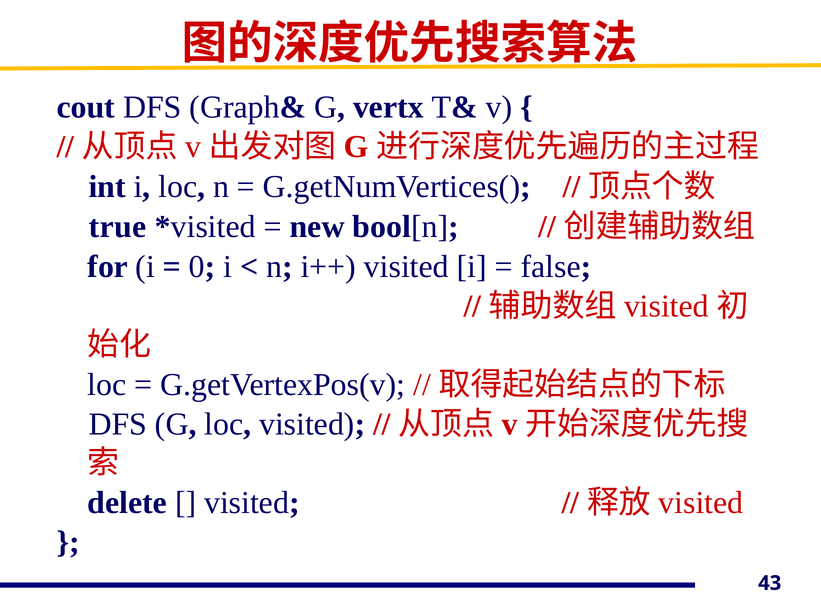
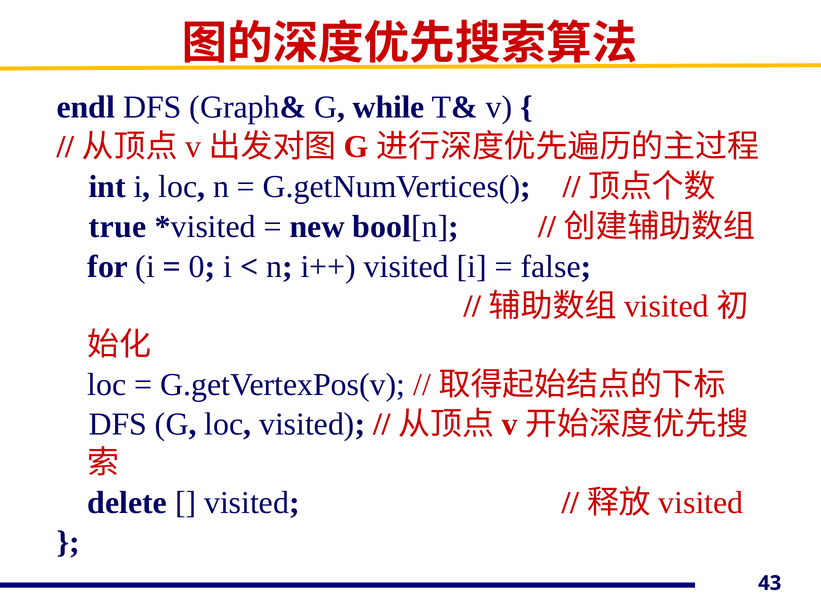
cout: cout -> endl (86, 107)
vertx: vertx -> while (389, 107)
